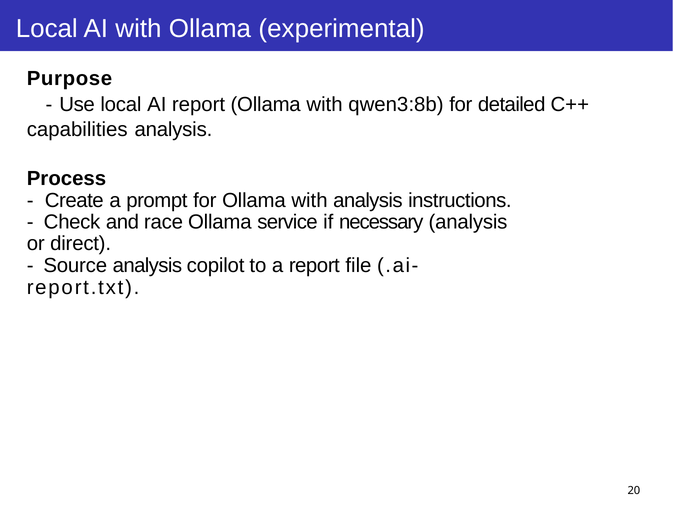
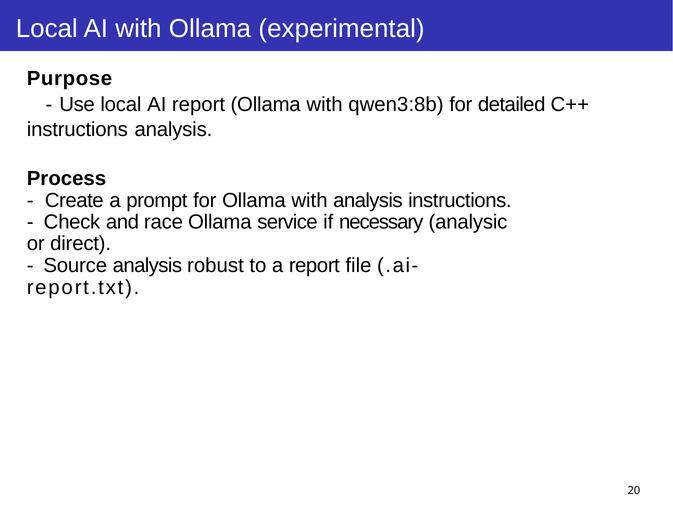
capabilities: capabilities -> instructions (77, 130)
necessary analysis: analysis -> analysic (468, 222)
copilot: copilot -> robust (215, 266)
